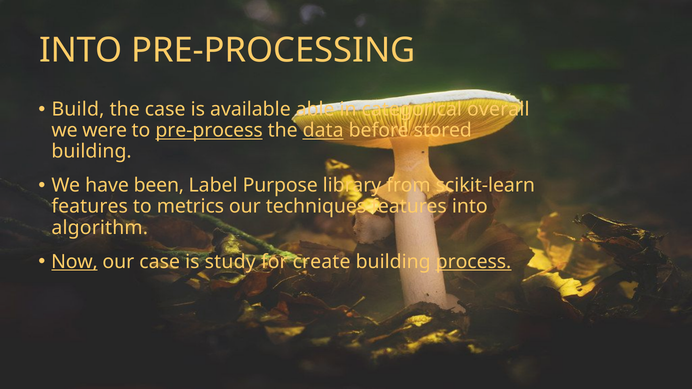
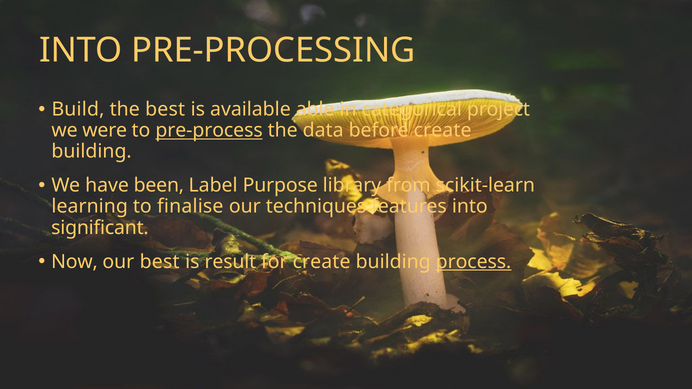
the case: case -> best (165, 110)
overall: overall -> project (498, 110)
data underline: present -> none (323, 131)
before stored: stored -> create (443, 131)
features: features -> learning (90, 207)
metrics: metrics -> finalise (190, 207)
algorithm: algorithm -> significant (100, 228)
Now underline: present -> none (75, 262)
our case: case -> best (160, 262)
study: study -> result (230, 262)
